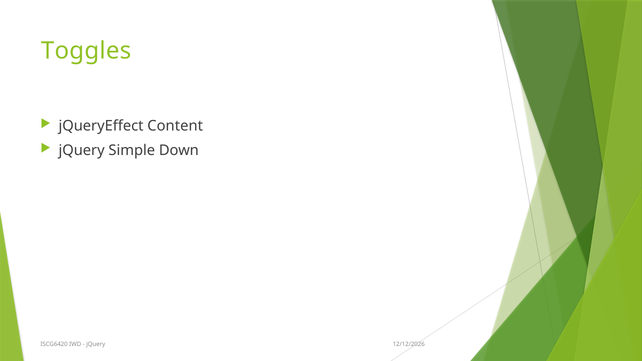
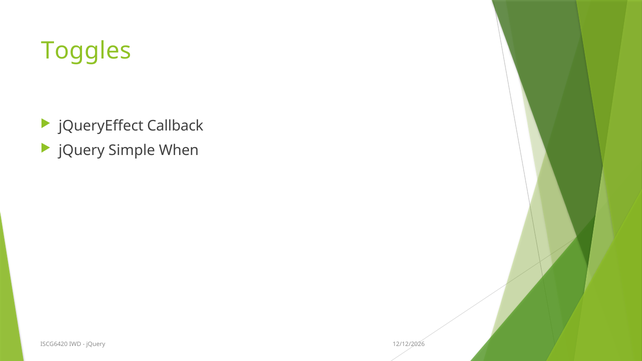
Content: Content -> Callback (175, 126)
Down: Down -> When (179, 150)
